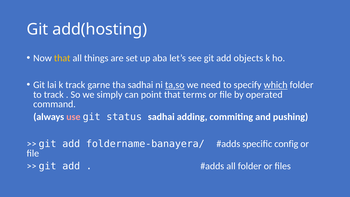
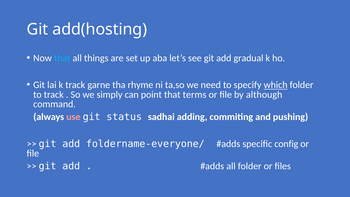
that colour: yellow -> light blue (62, 58)
objects: objects -> gradual (248, 58)
tha sadhai: sadhai -> rhyme (140, 85)
ta,so underline: present -> none (175, 85)
operated: operated -> although (264, 94)
foldername-banayera/: foldername-banayera/ -> foldername-everyone/ (145, 144)
